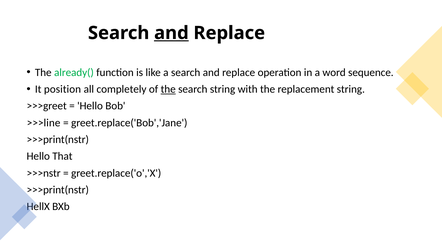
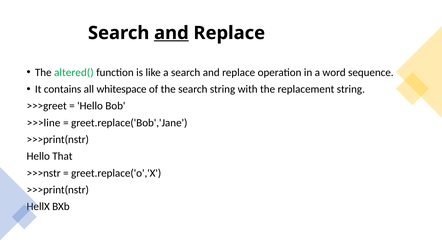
already(: already( -> altered( (74, 72)
position: position -> contains (63, 89)
completely: completely -> whitespace (122, 89)
the underline: present -> none (168, 89)
